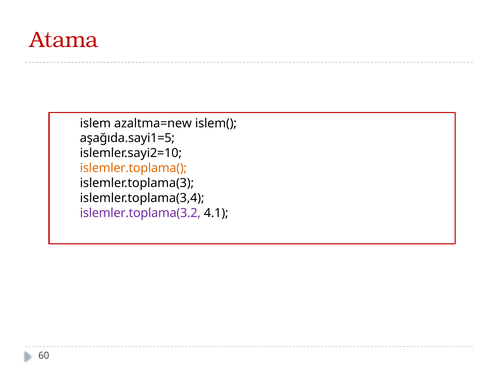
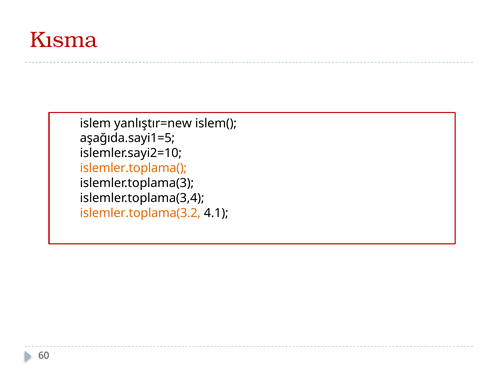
Atama: Atama -> Kısma (64, 40)
azaltma=new: azaltma=new -> yanlıştır=new (153, 123)
islemler.toplama(3.2 colour: purple -> orange (140, 213)
